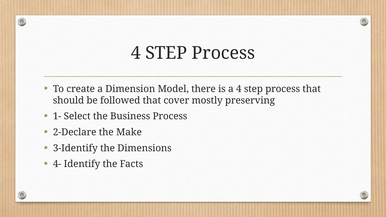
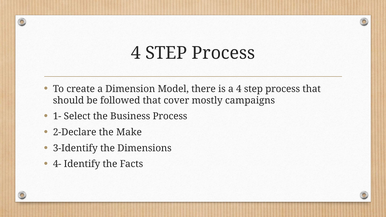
preserving: preserving -> campaigns (250, 100)
